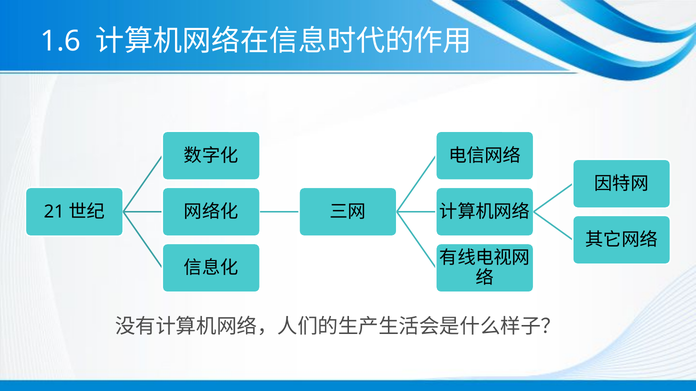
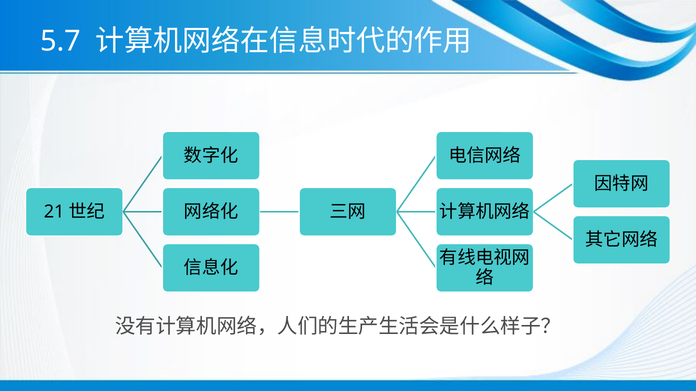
1.6: 1.6 -> 5.7 (60, 41)
